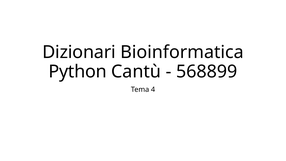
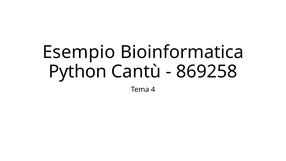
Dizionari: Dizionari -> Esempio (79, 52)
568899: 568899 -> 869258 (207, 71)
